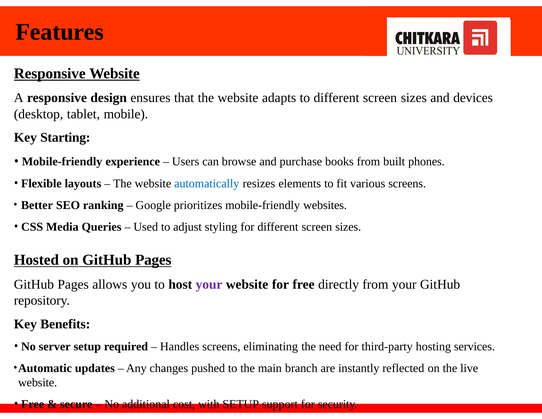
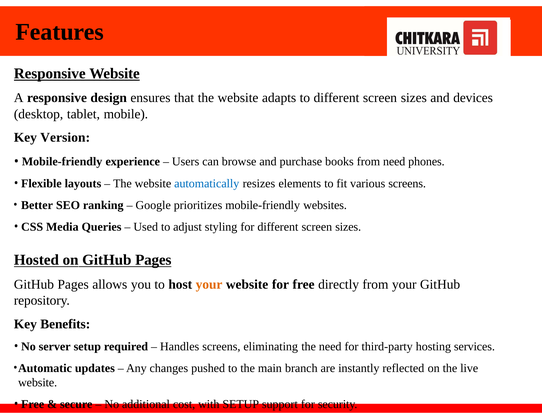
Starting: Starting -> Version (65, 137)
from built: built -> need (394, 161)
your colour: purple -> orange (209, 284)
